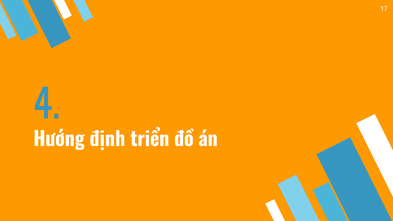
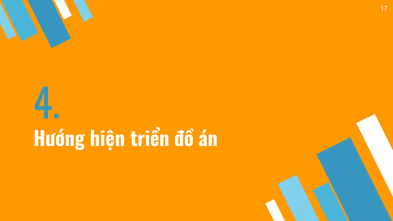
định: định -> hiện (107, 140)
